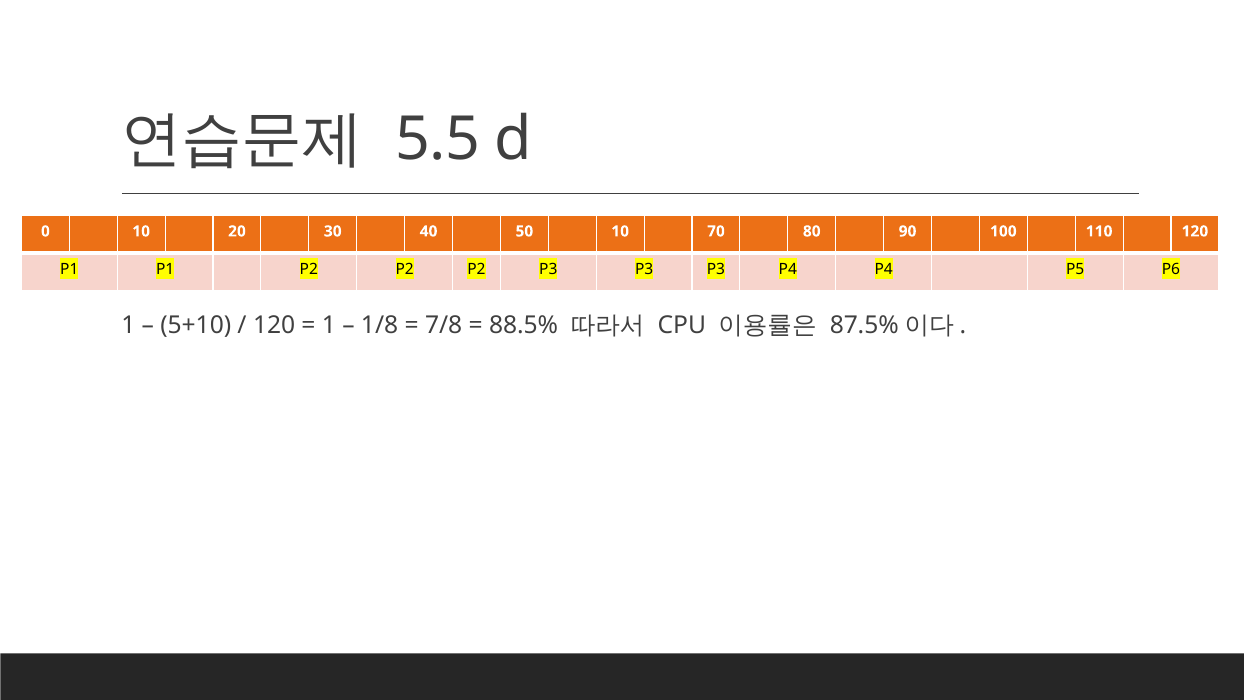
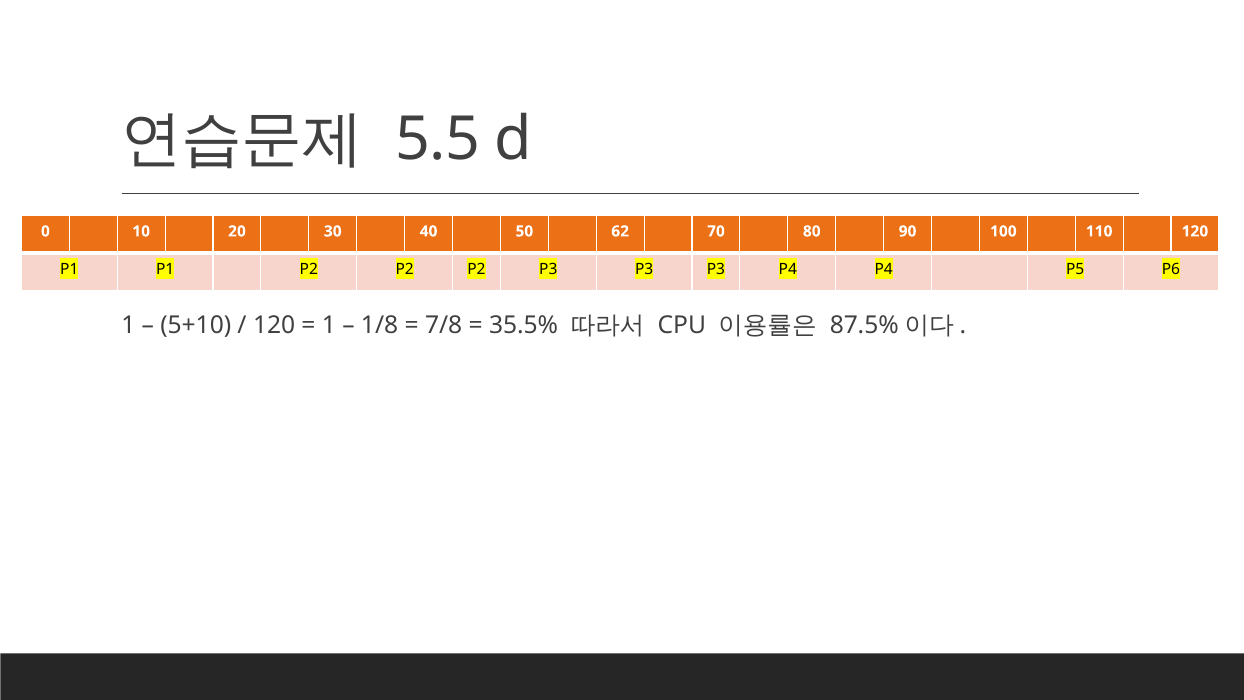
50 10: 10 -> 62 (620, 231)
88.5%: 88.5% -> 35.5% (524, 325)
